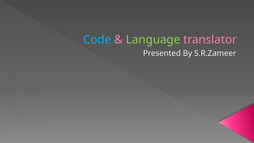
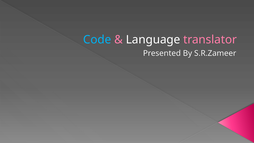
Language colour: light green -> white (153, 40)
